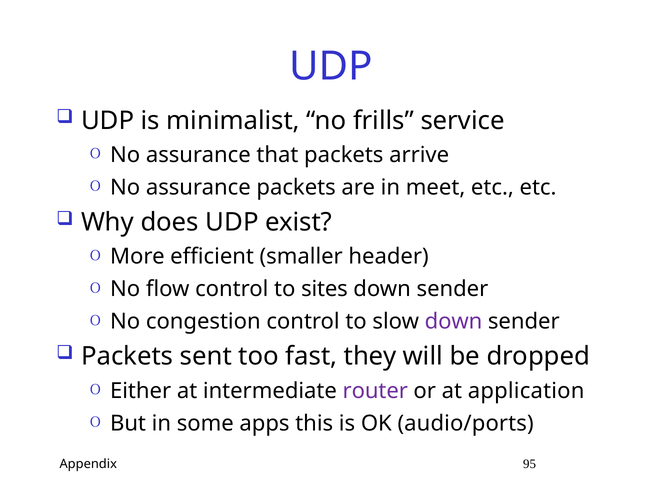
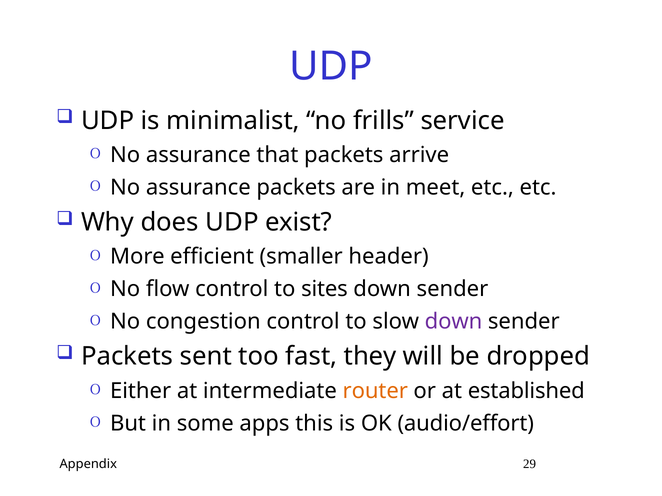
router colour: purple -> orange (375, 391)
application: application -> established (526, 391)
audio/ports: audio/ports -> audio/effort (466, 424)
95: 95 -> 29 (530, 464)
